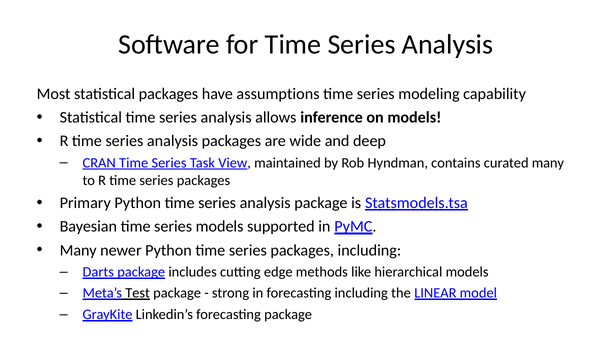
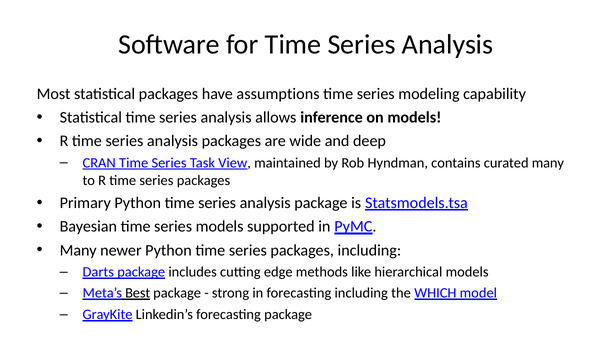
Test: Test -> Best (138, 293)
LINEAR: LINEAR -> WHICH (435, 293)
